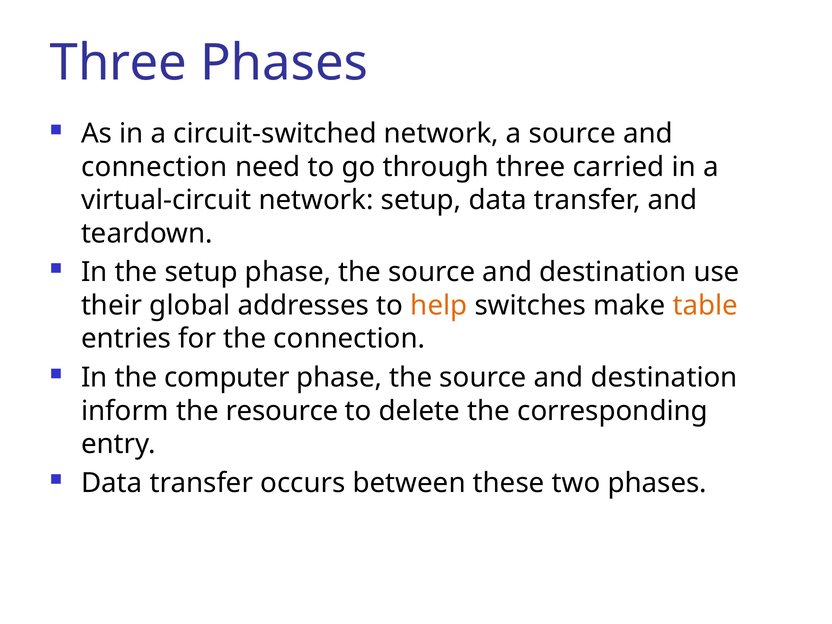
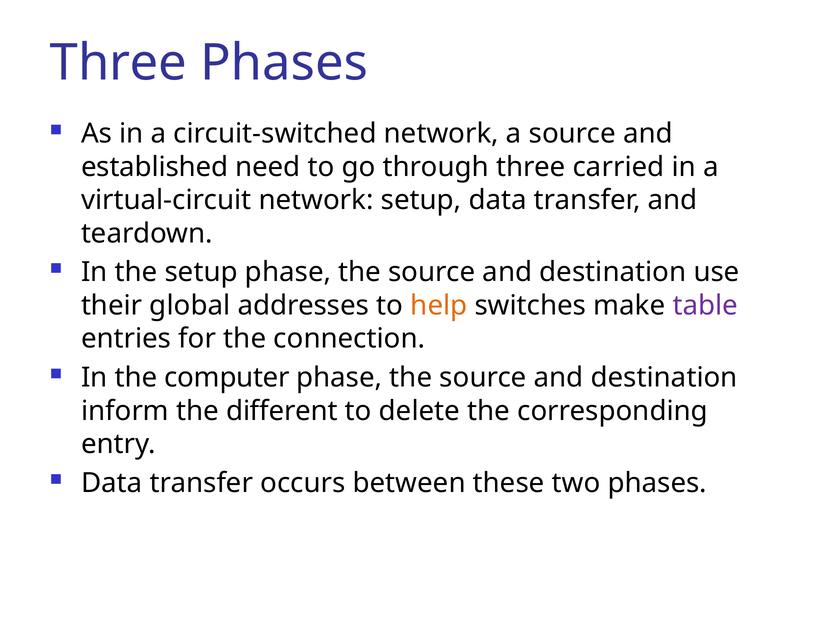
connection: connection -> established (155, 167)
table colour: orange -> purple (705, 306)
resource: resource -> different (282, 411)
